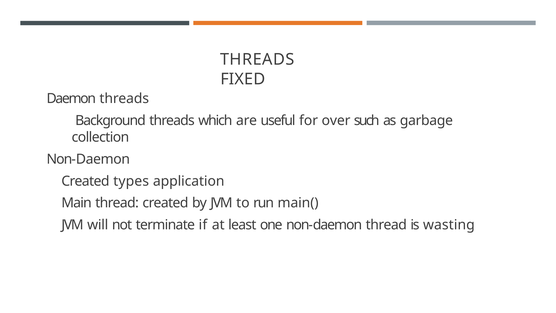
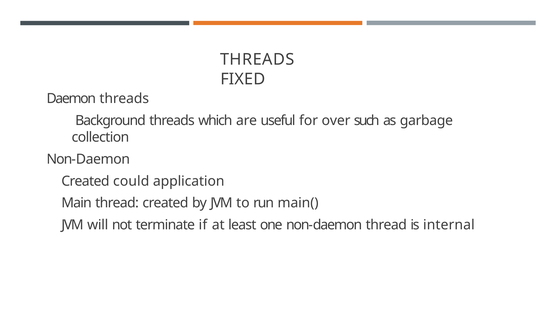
types: types -> could (131, 181)
wasting: wasting -> internal (449, 225)
